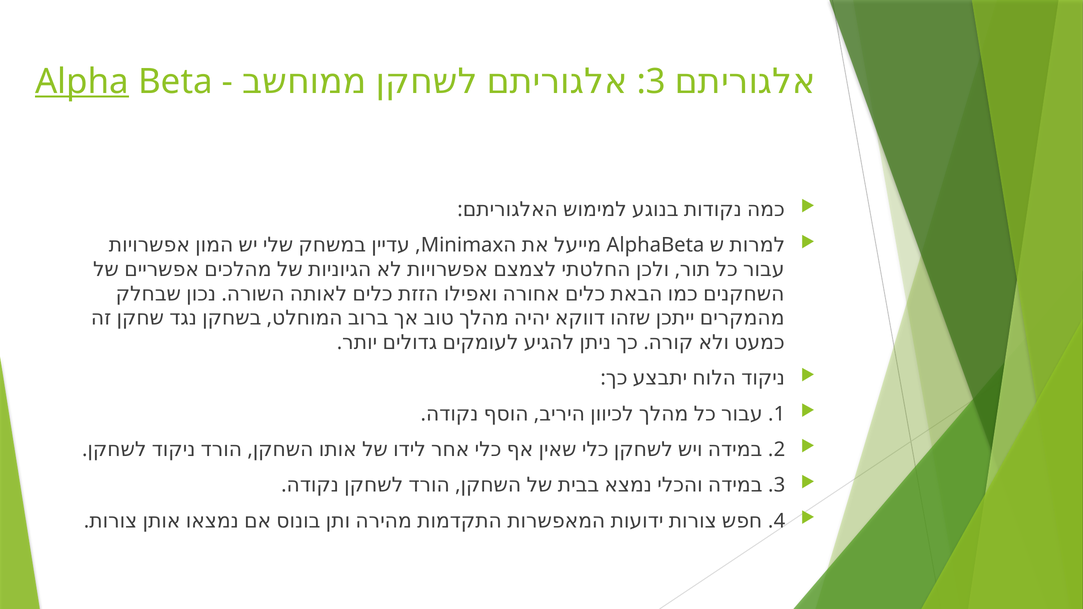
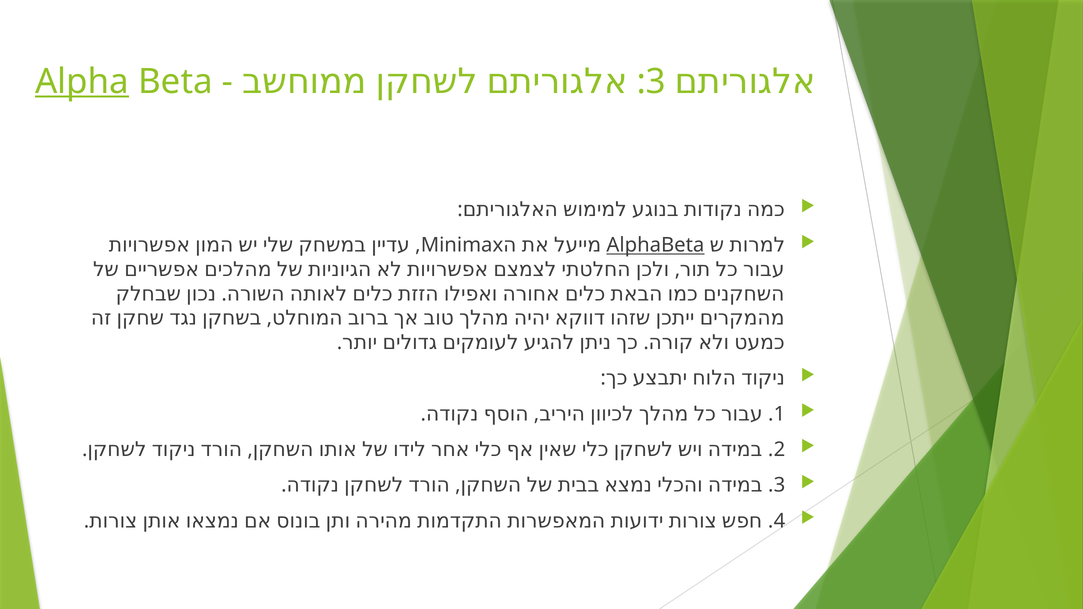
AlphaBeta underline: none -> present (655, 245)
